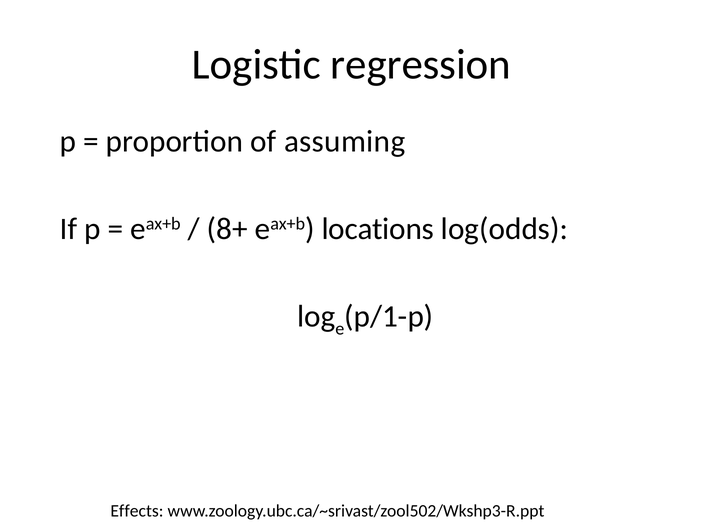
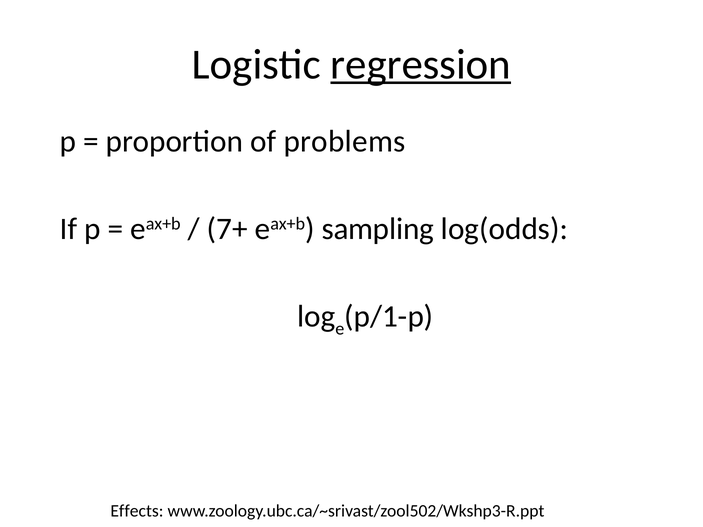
regression underline: none -> present (421, 65)
assuming: assuming -> problems (345, 142)
8+: 8+ -> 7+ (227, 229)
locations: locations -> sampling (378, 229)
